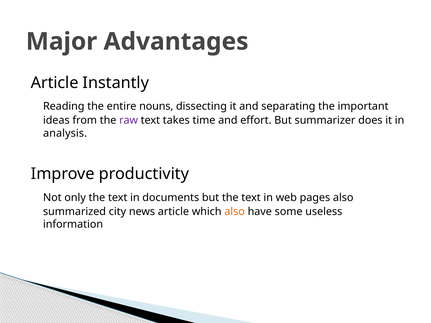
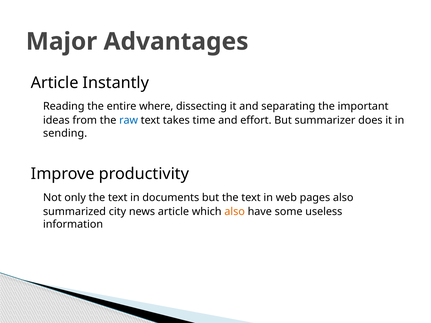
nouns: nouns -> where (156, 106)
raw colour: purple -> blue (129, 120)
analysis: analysis -> sending (65, 133)
